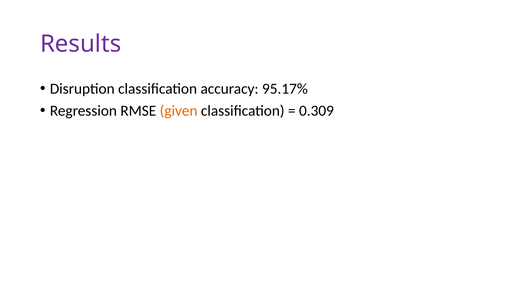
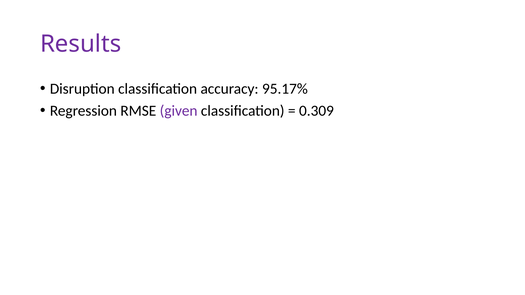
given colour: orange -> purple (179, 111)
